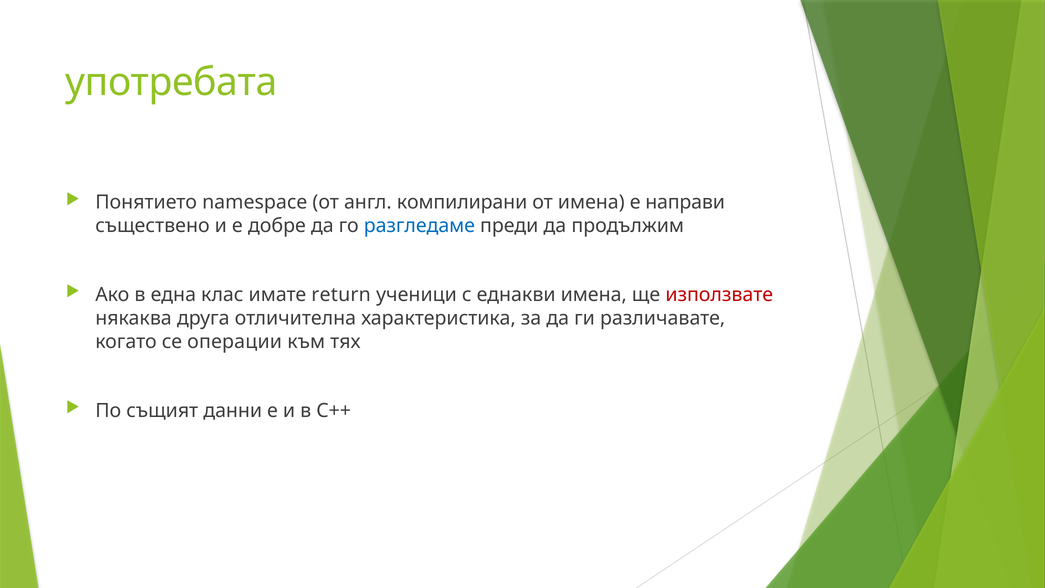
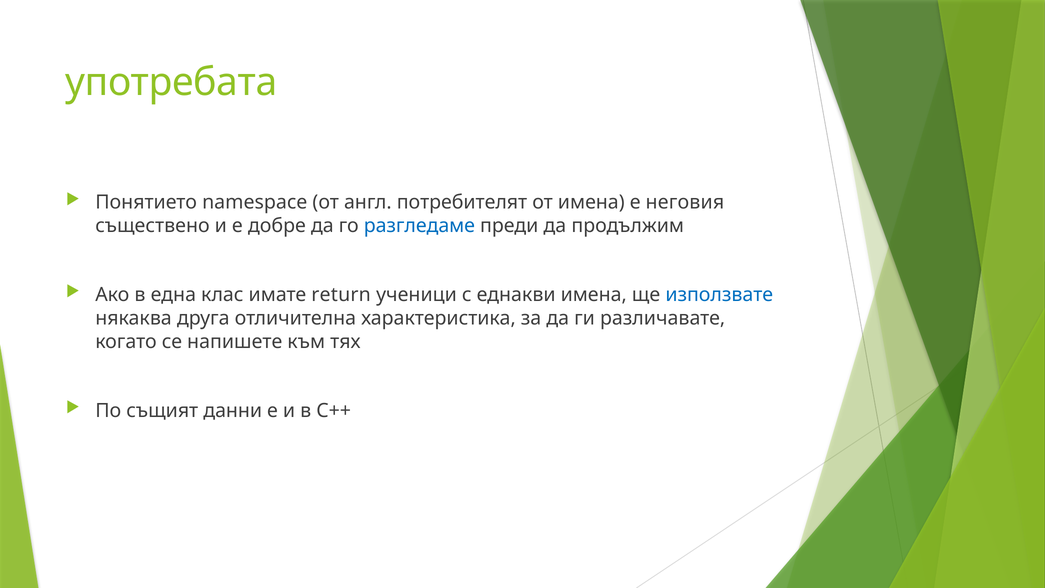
компилирани: компилирани -> потребителят (462, 202)
направи: направи -> неговия (685, 202)
използвате colour: red -> blue (719, 295)
операции: операции -> напишете (235, 342)
